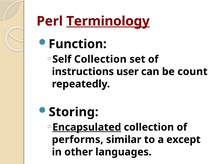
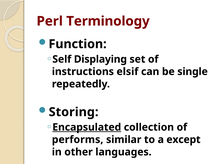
Terminology underline: present -> none (108, 21)
Self Collection: Collection -> Displaying (100, 59)
user: user -> elsif (127, 72)
count: count -> single (193, 72)
